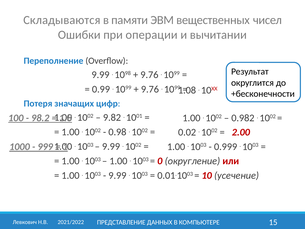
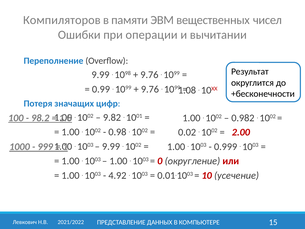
Складываются: Складываются -> Компиляторов (62, 20)
9.99: 9.99 -> 4.92 (117, 175)
